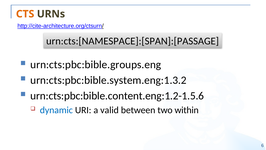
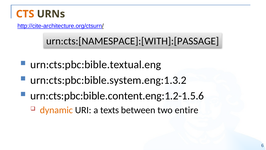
urn:cts:[NAMESPACE]:[SPAN]:[PASSAGE: urn:cts:[NAMESPACE]:[SPAN]:[PASSAGE -> urn:cts:[NAMESPACE]:[WITH]:[PASSAGE (133, 41)
urn:cts:pbc:bible.groups.eng: urn:cts:pbc:bible.groups.eng -> urn:cts:pbc:bible.textual.eng (96, 65)
dynamic colour: blue -> orange (56, 110)
valid: valid -> texts (110, 110)
within: within -> entire (187, 110)
